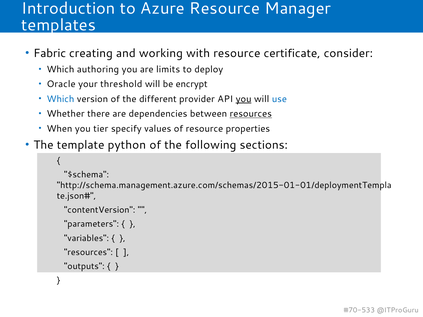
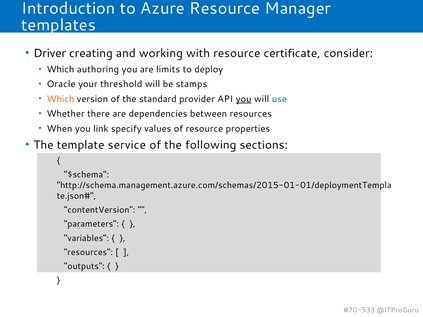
Fabric: Fabric -> Driver (50, 53)
encrypt: encrypt -> stamps (192, 84)
Which colour: blue -> orange (60, 99)
different: different -> standard (158, 99)
resources underline: present -> none (251, 114)
tier: tier -> link (101, 129)
python: python -> service (127, 145)
